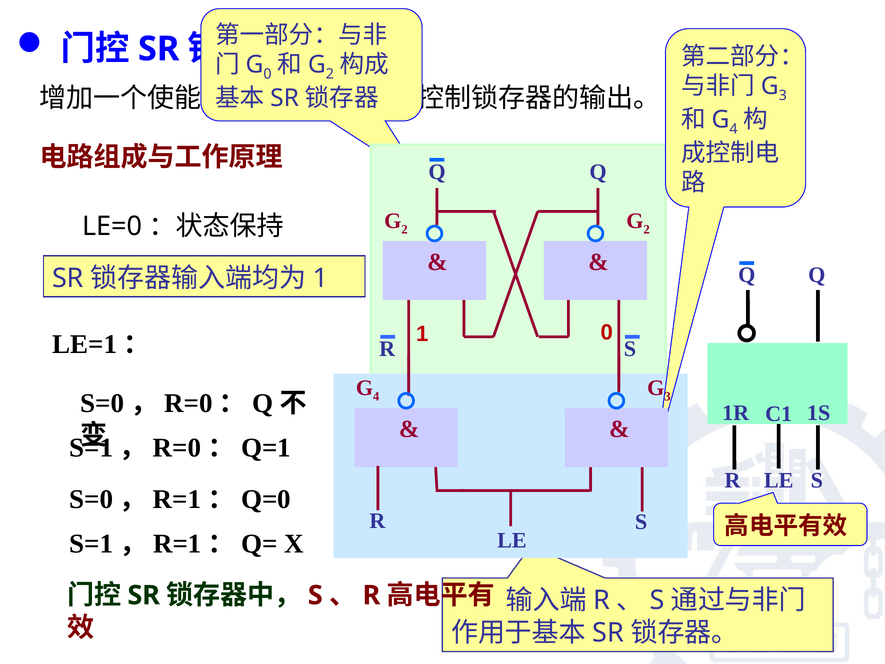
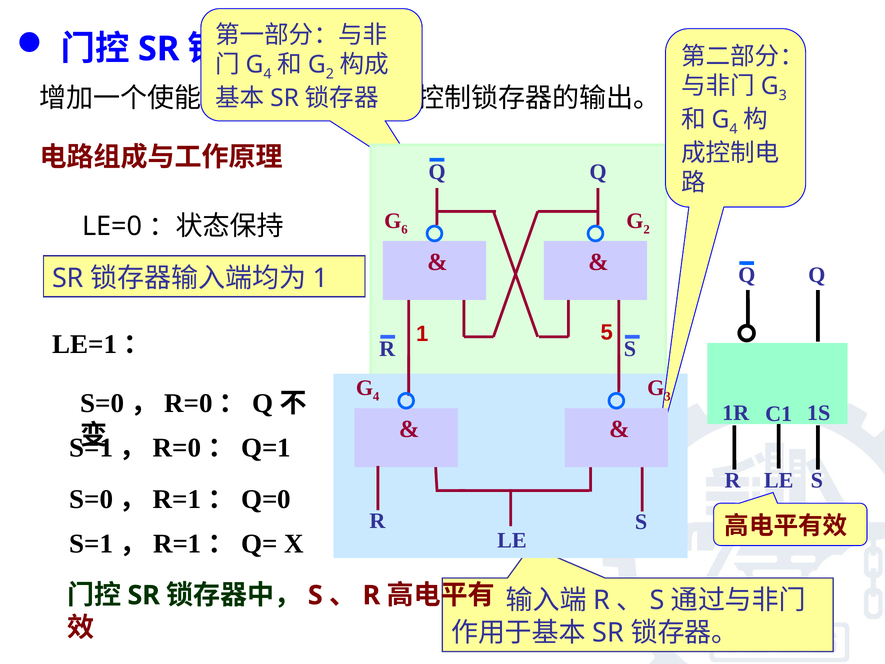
0: 0 -> 4 (267, 74)
2: 2 -> 6 (404, 229)
1 0: 0 -> 5 (607, 332)
